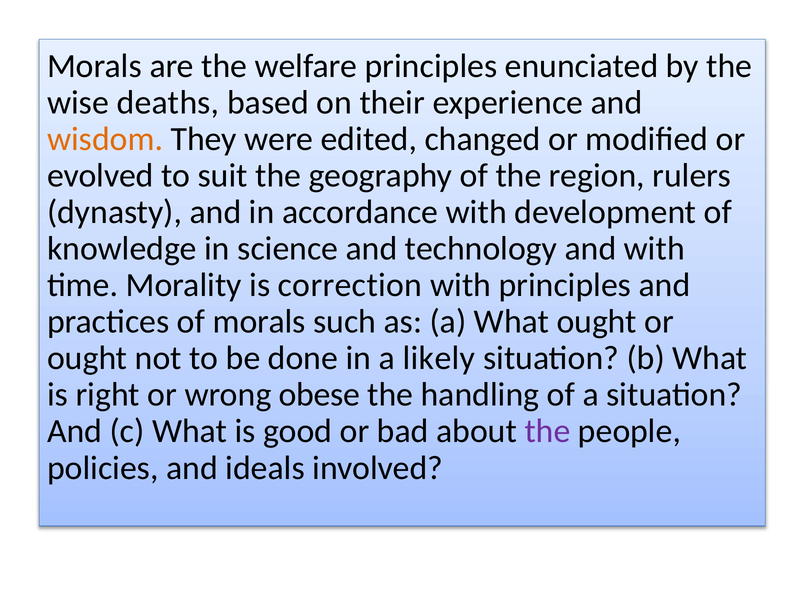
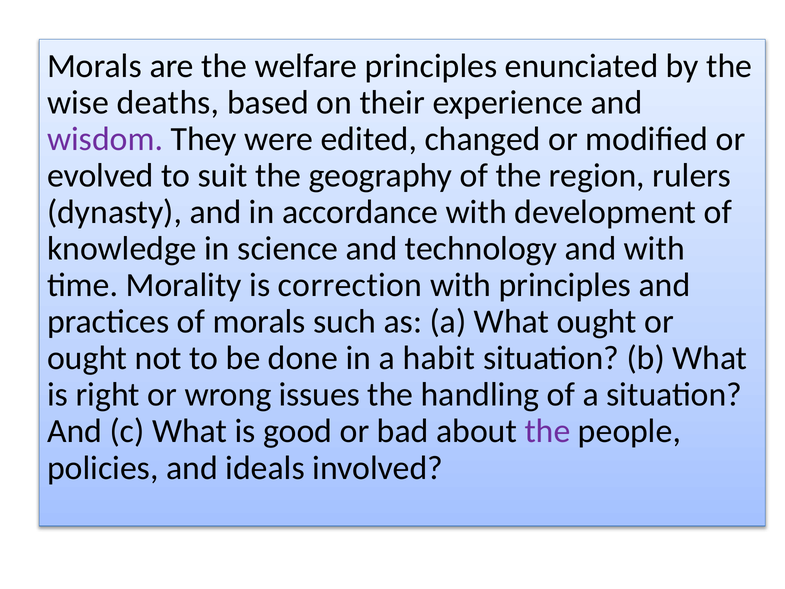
wisdom colour: orange -> purple (105, 139)
likely: likely -> habit (439, 358)
obese: obese -> issues (319, 395)
